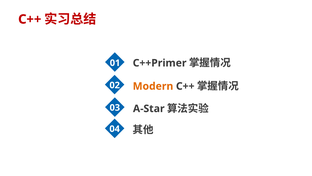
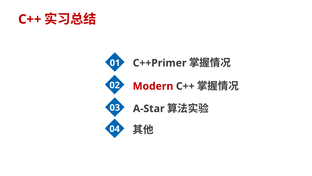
Modern colour: orange -> red (153, 86)
